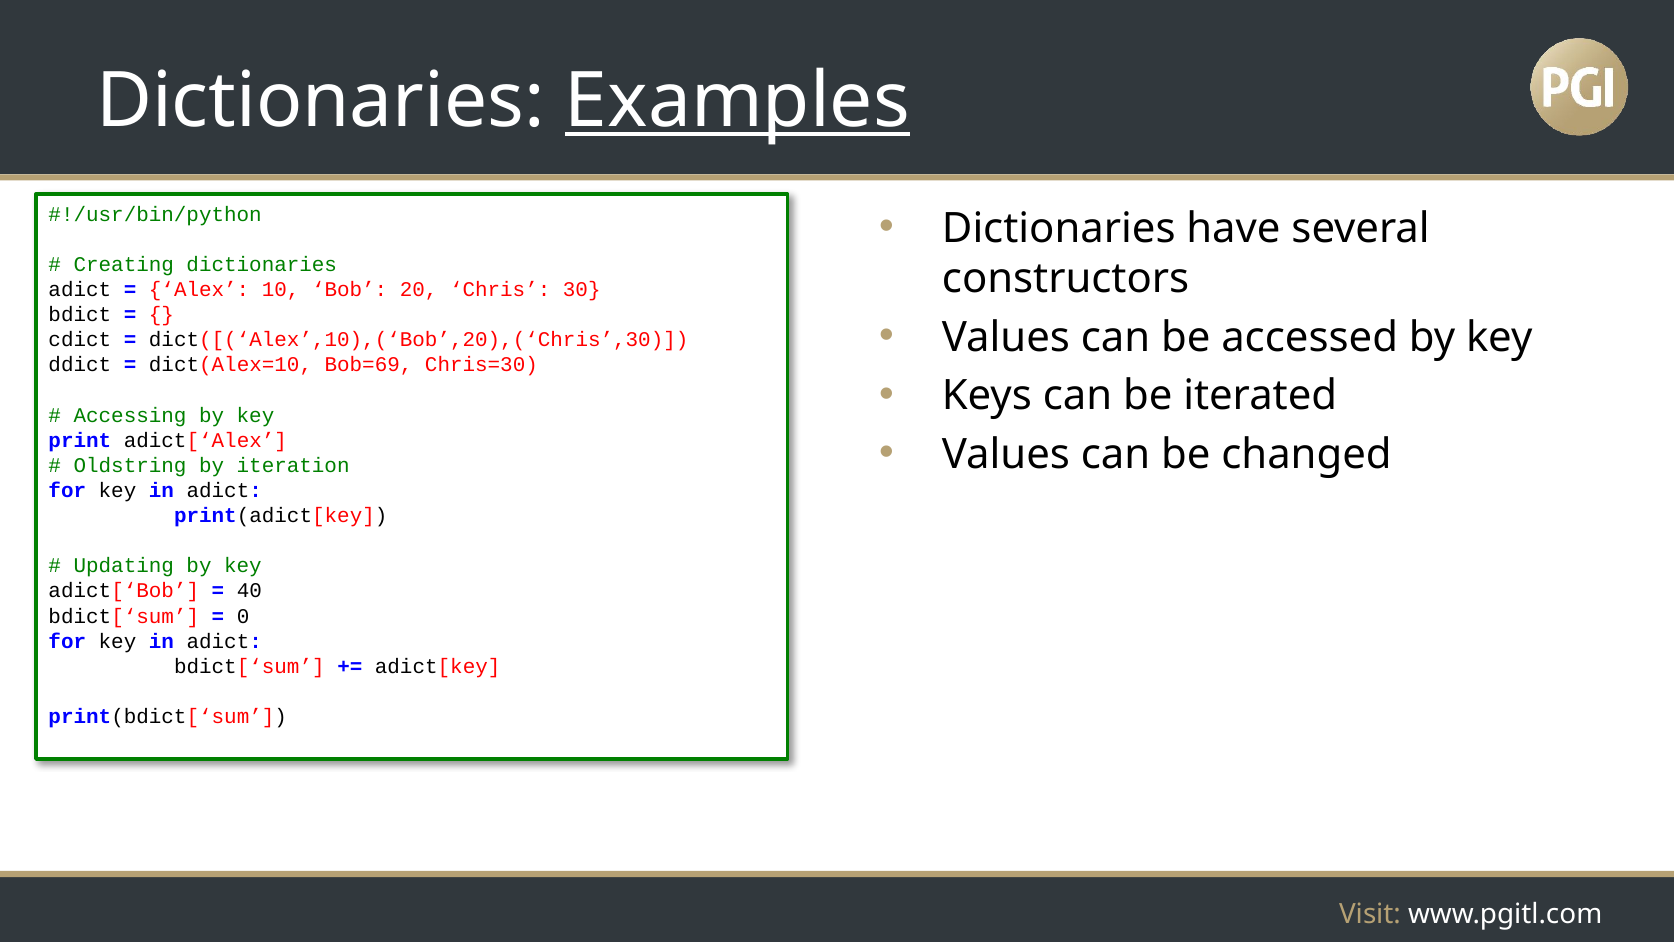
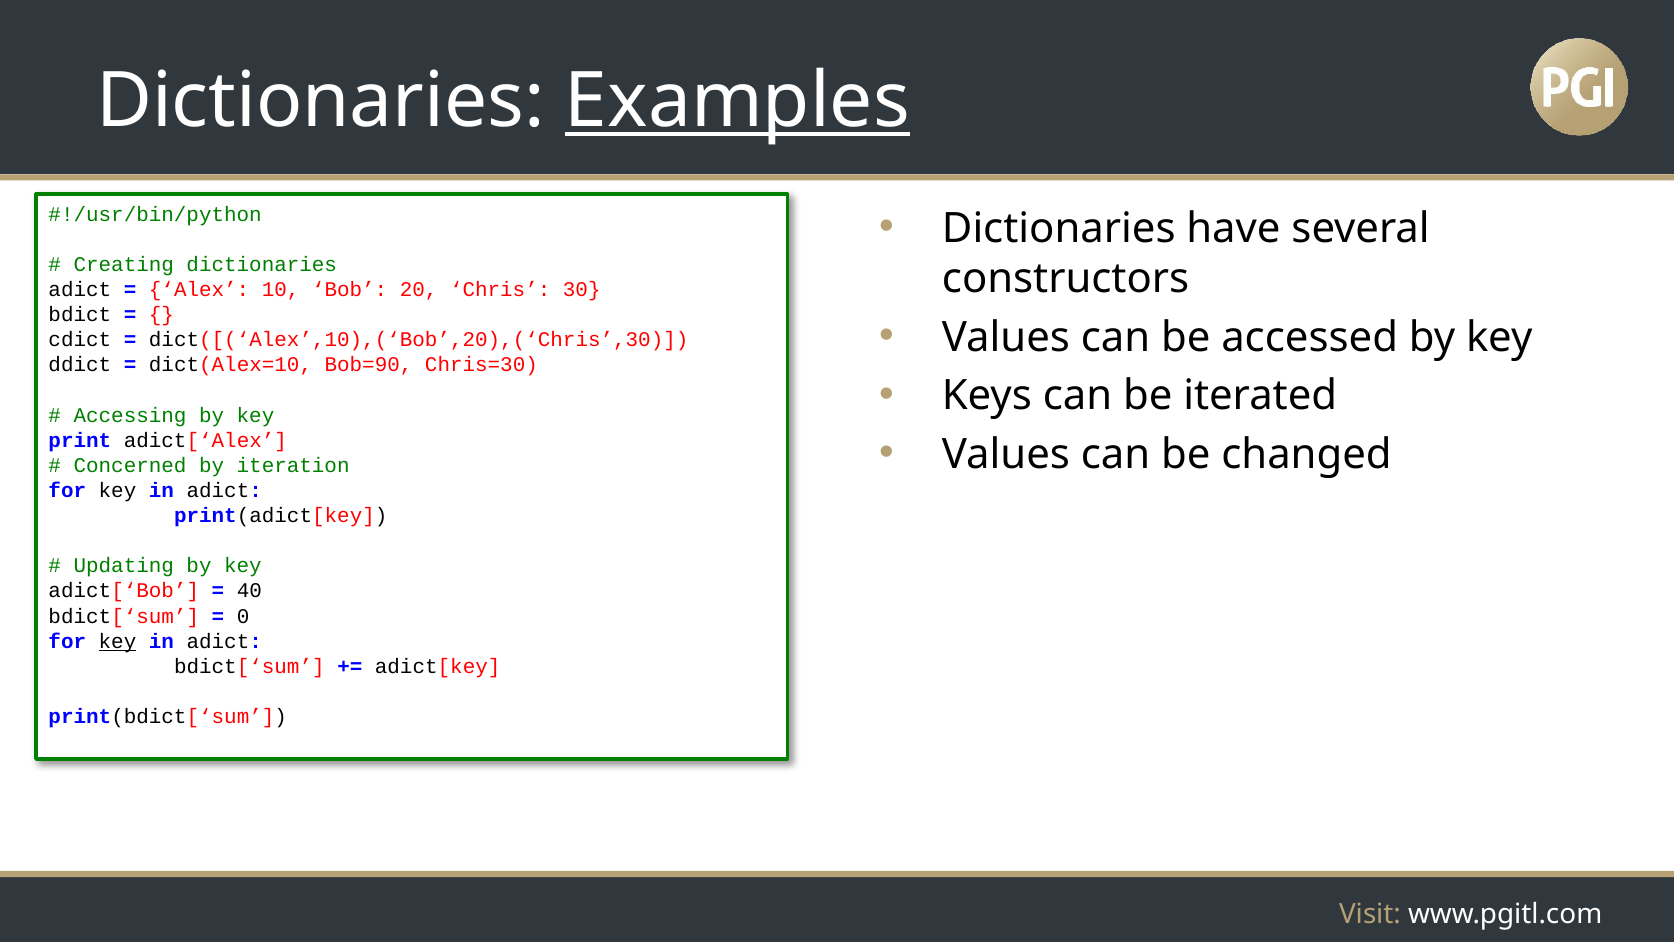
Bob=69: Bob=69 -> Bob=90 (369, 365)
Oldstring: Oldstring -> Concerned (130, 465)
key underline: none -> present (118, 641)
